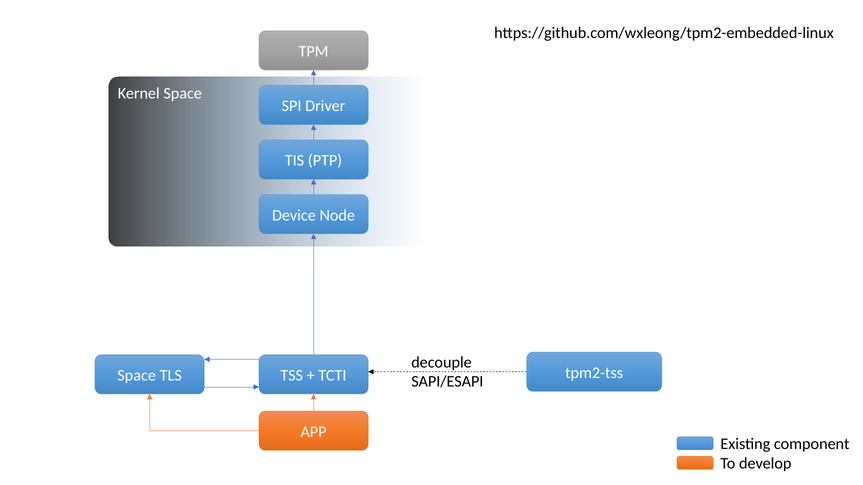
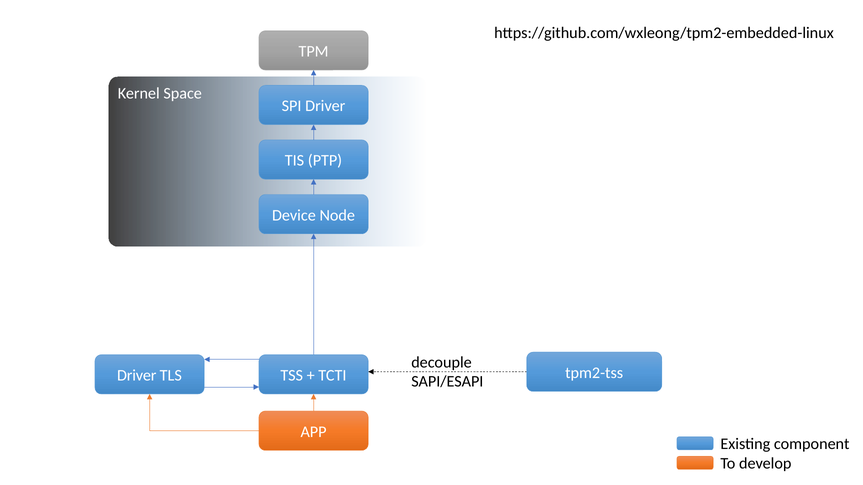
Space: Space -> Driver (137, 376)
